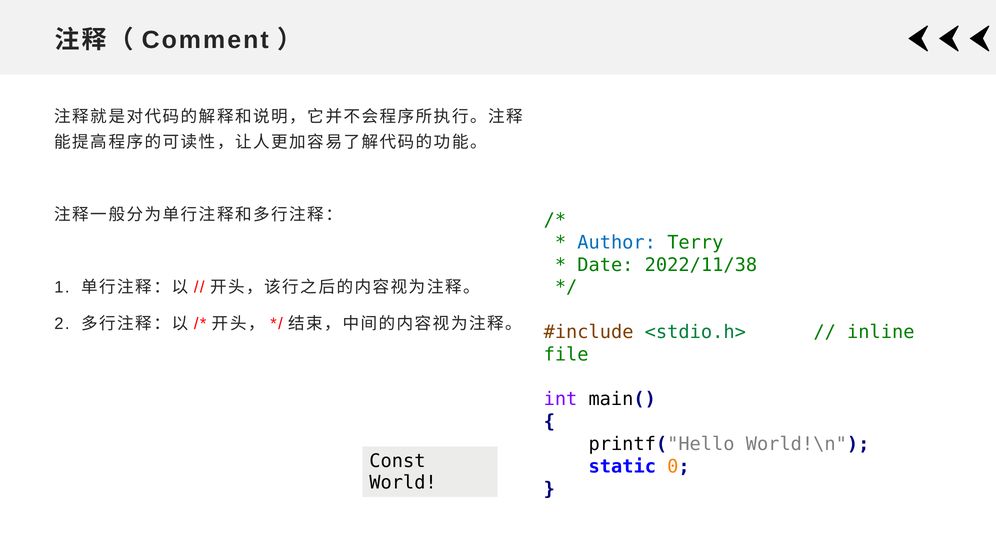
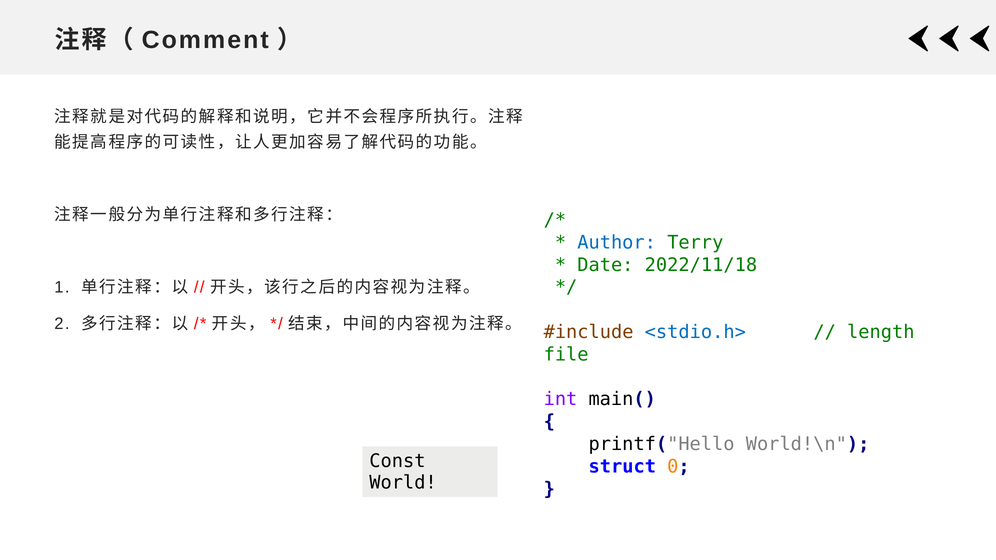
2022/11/38: 2022/11/38 -> 2022/11/18 (701, 265)
<stdio.h> colour: green -> blue (695, 332)
inline: inline -> length (881, 332)
static: static -> struct (622, 467)
